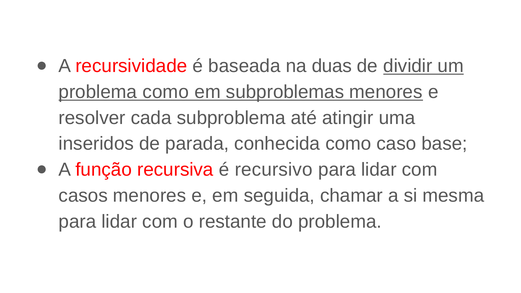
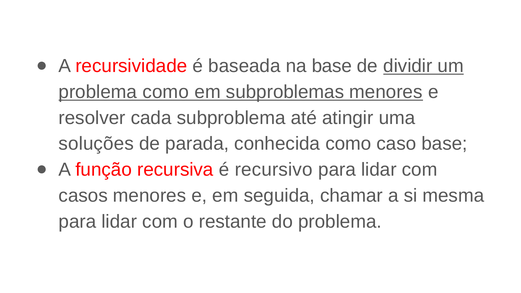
na duas: duas -> base (332, 66)
inseridos: inseridos -> soluções (96, 144)
